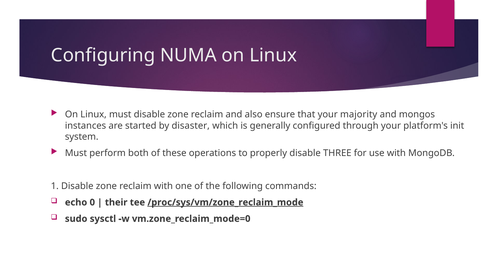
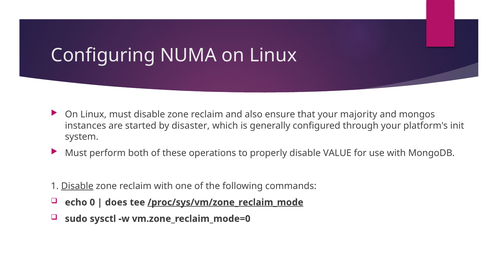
THREE: THREE -> VALUE (337, 153)
Disable underline: none -> present (77, 186)
their: their -> does (116, 202)
